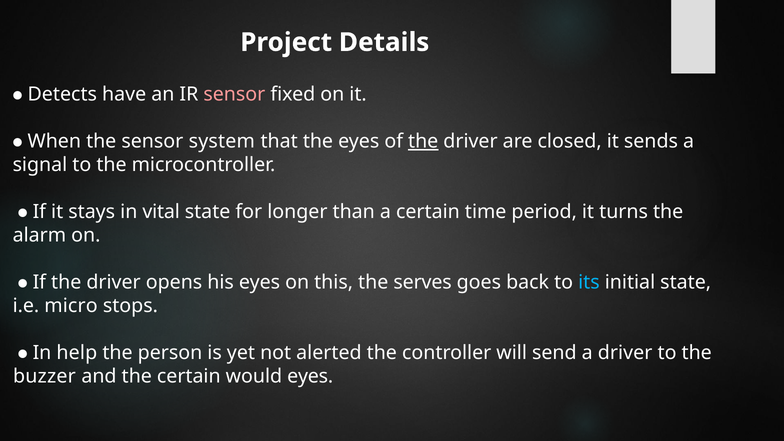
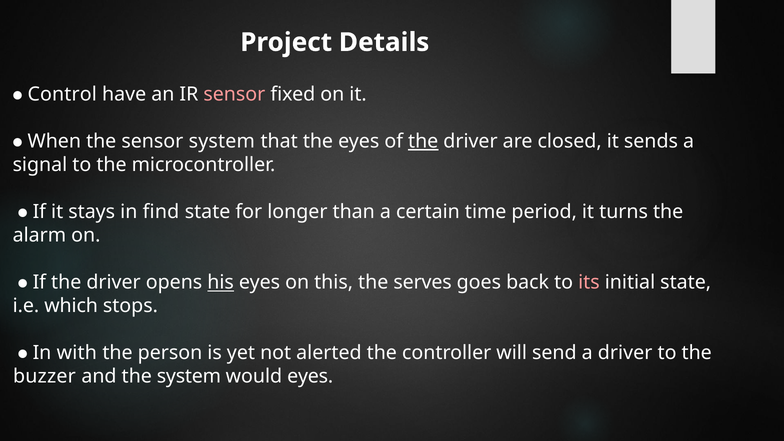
Detects: Detects -> Control (62, 94)
vital: vital -> find (161, 212)
his underline: none -> present (221, 282)
its colour: light blue -> pink (589, 282)
micro: micro -> which (71, 306)
help: help -> with (77, 353)
the certain: certain -> system (189, 376)
